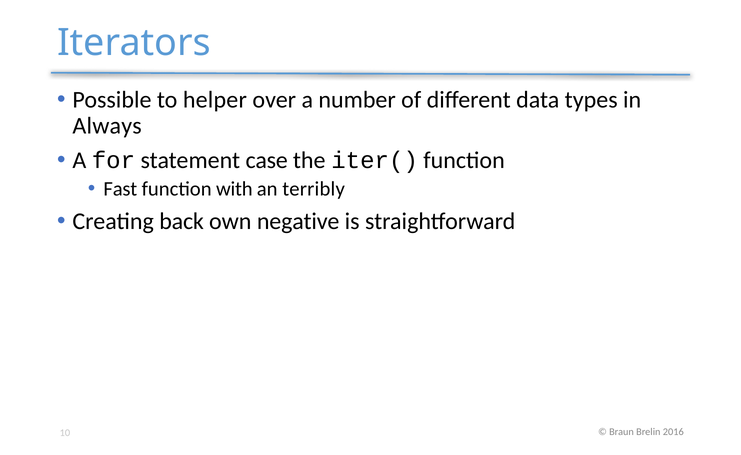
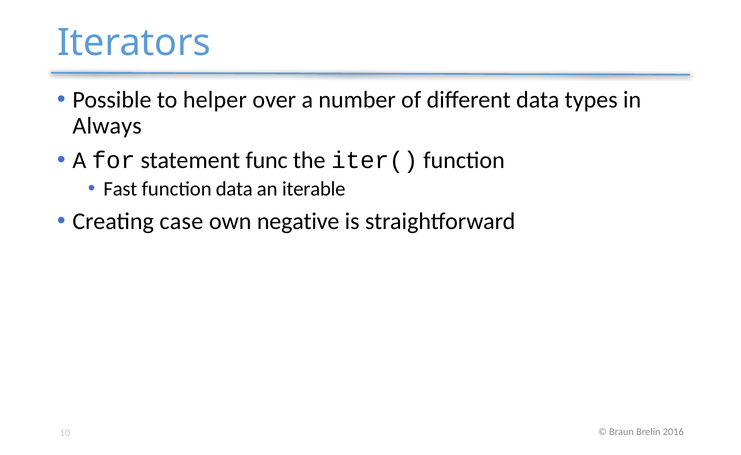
case: case -> func (267, 161)
function with: with -> data (234, 189)
terribly: terribly -> iterable (314, 189)
back: back -> case (181, 222)
